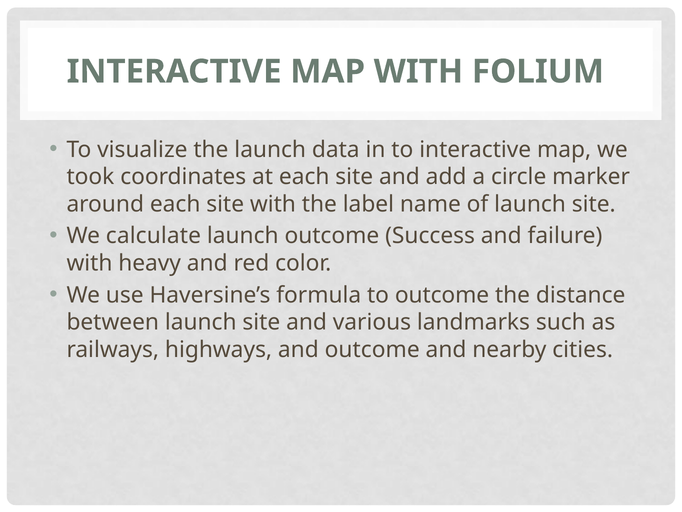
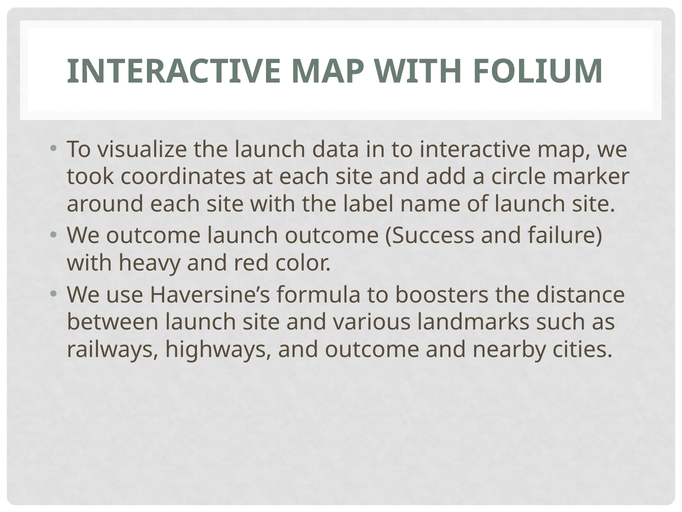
We calculate: calculate -> outcome (153, 236)
to outcome: outcome -> boosters (442, 295)
